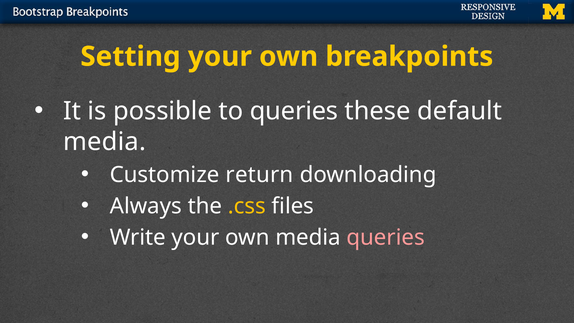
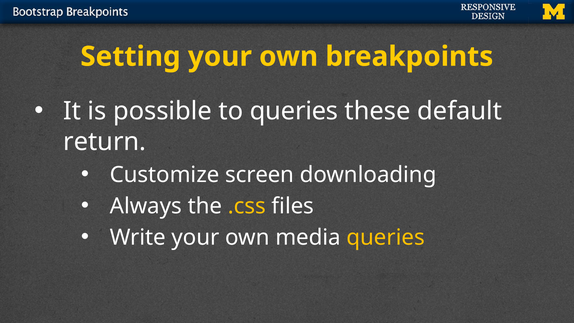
media: media -> return (105, 142)
return: return -> screen (260, 175)
queries colour: pink -> yellow (386, 237)
